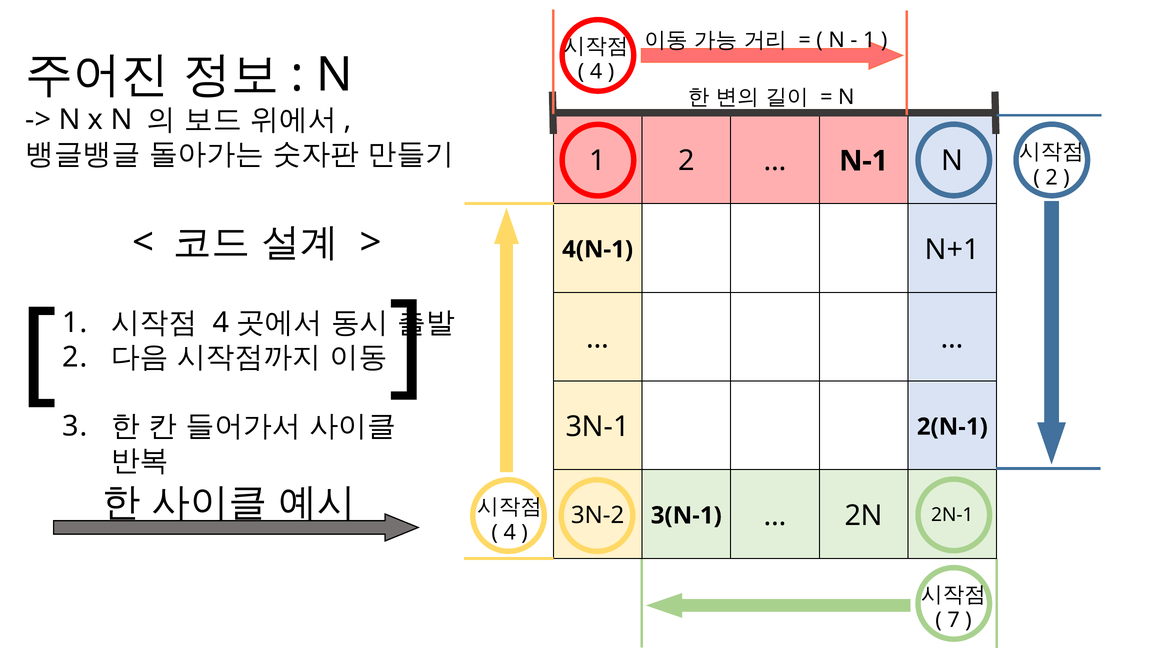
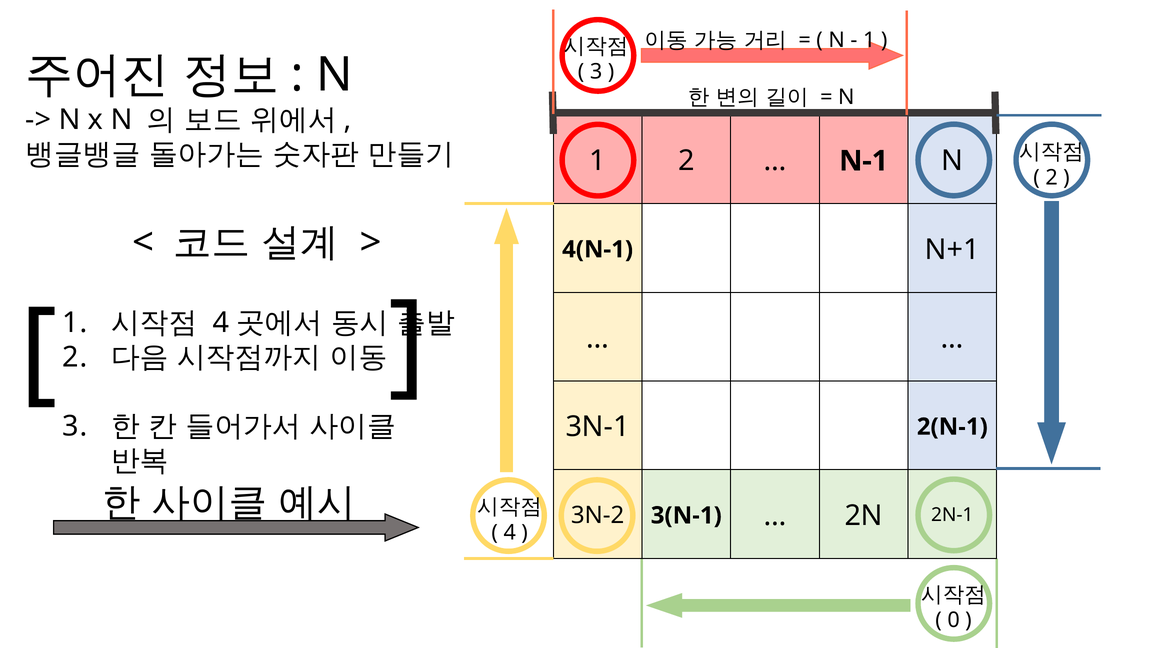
4: 4 -> 3 (596, 72)
7: 7 -> 0 (954, 620)
